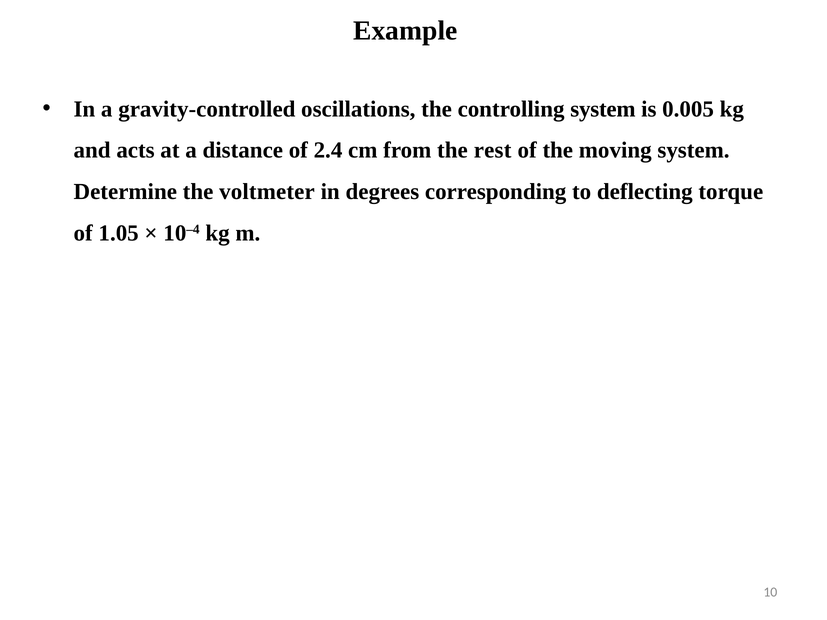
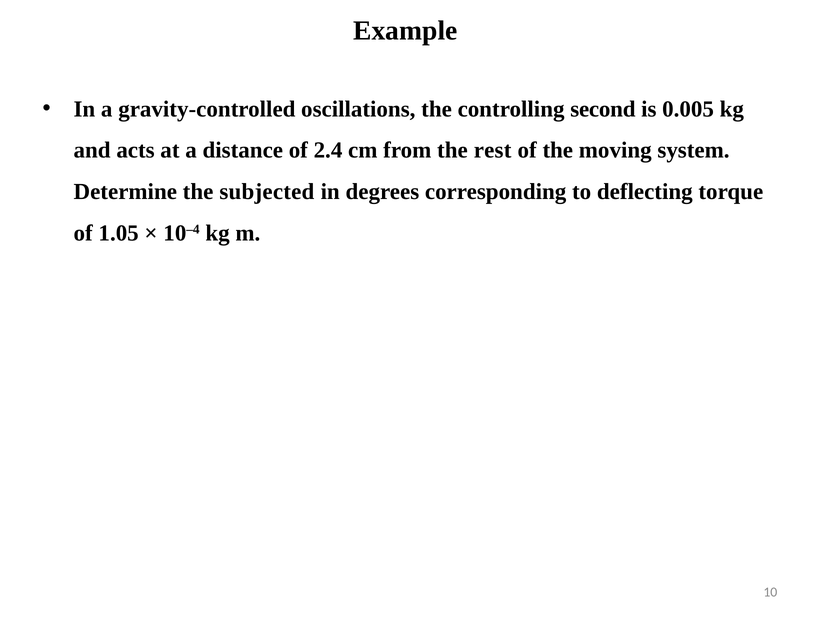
controlling system: system -> second (603, 109)
voltmeter: voltmeter -> subjected (267, 192)
